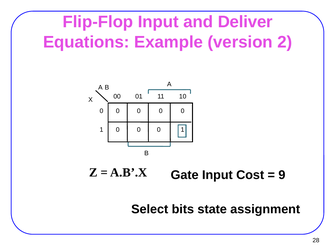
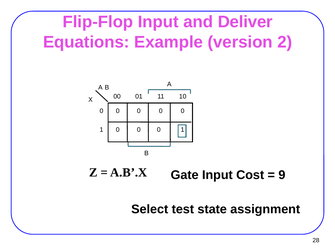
bits: bits -> test (183, 210)
